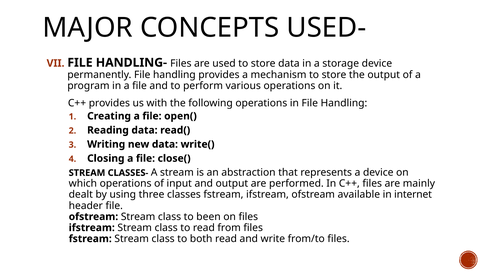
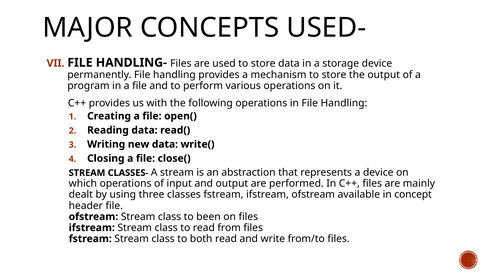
internet: internet -> concept (413, 195)
